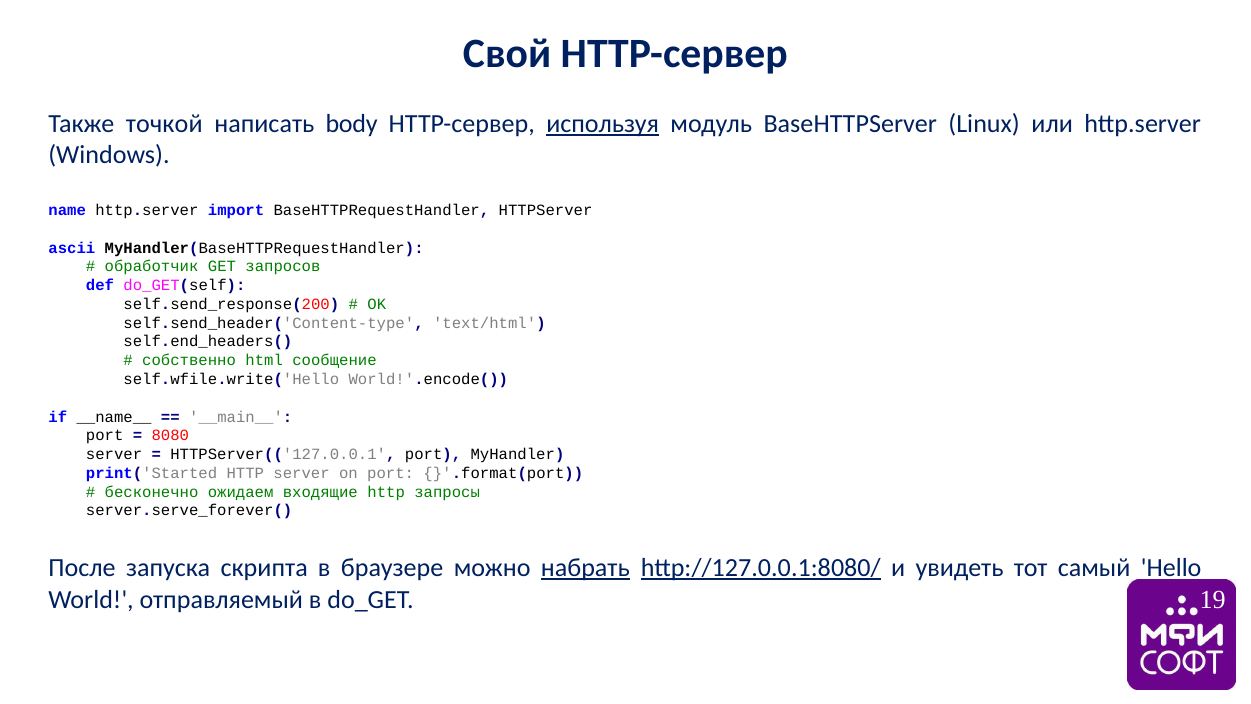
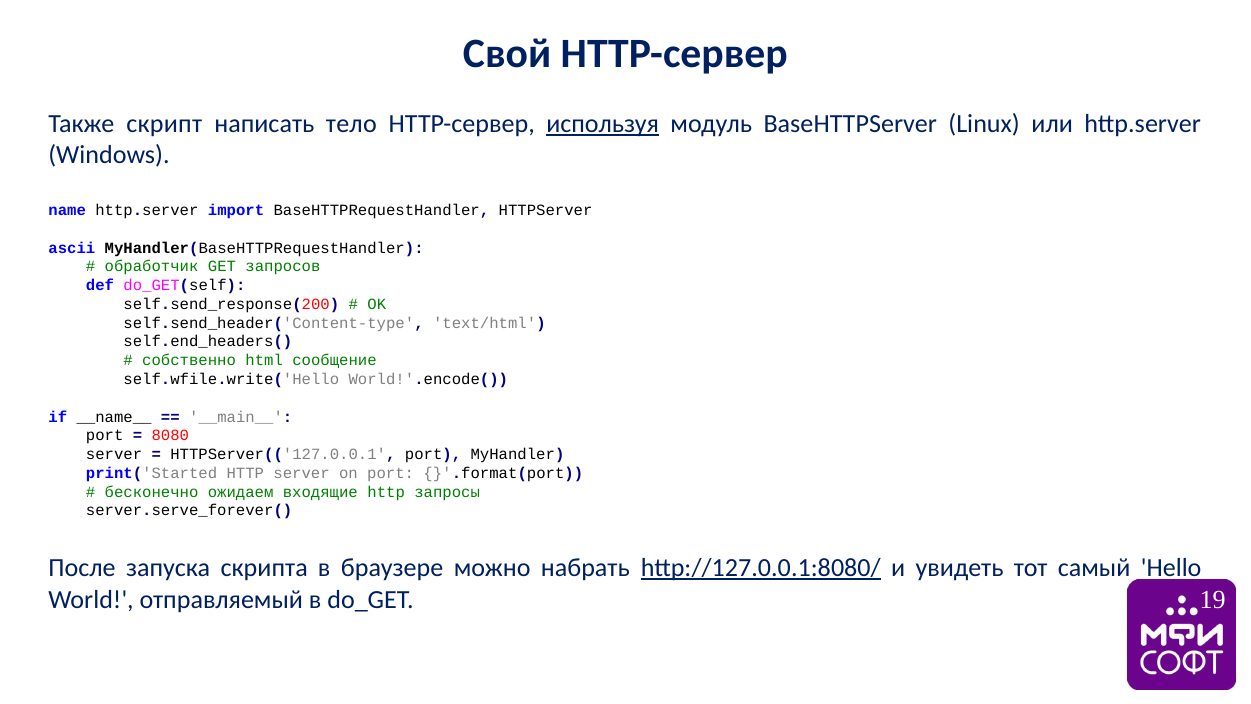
точкой: точкой -> скрипт (164, 123)
body: body -> тело (351, 123)
набрать underline: present -> none (585, 568)
